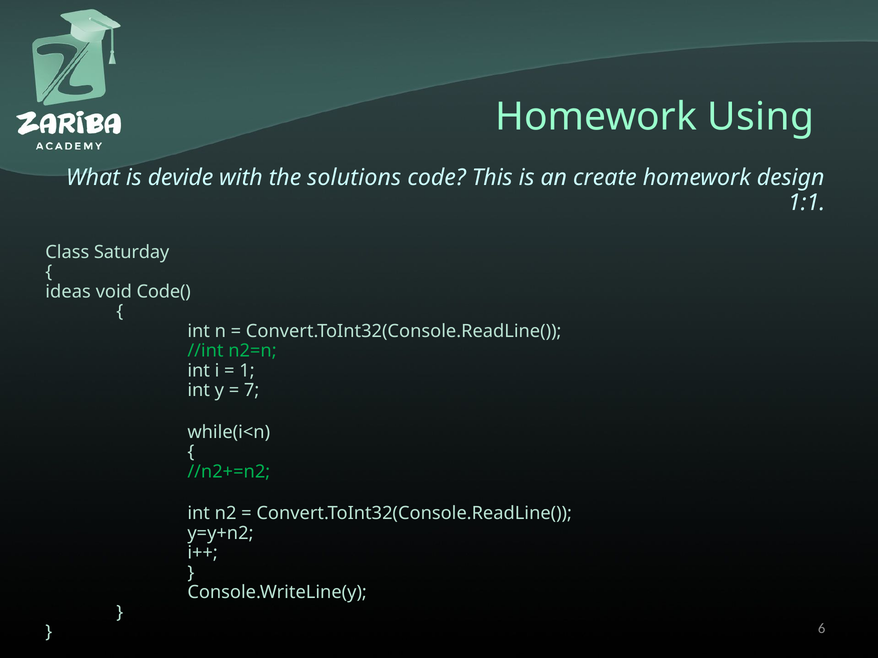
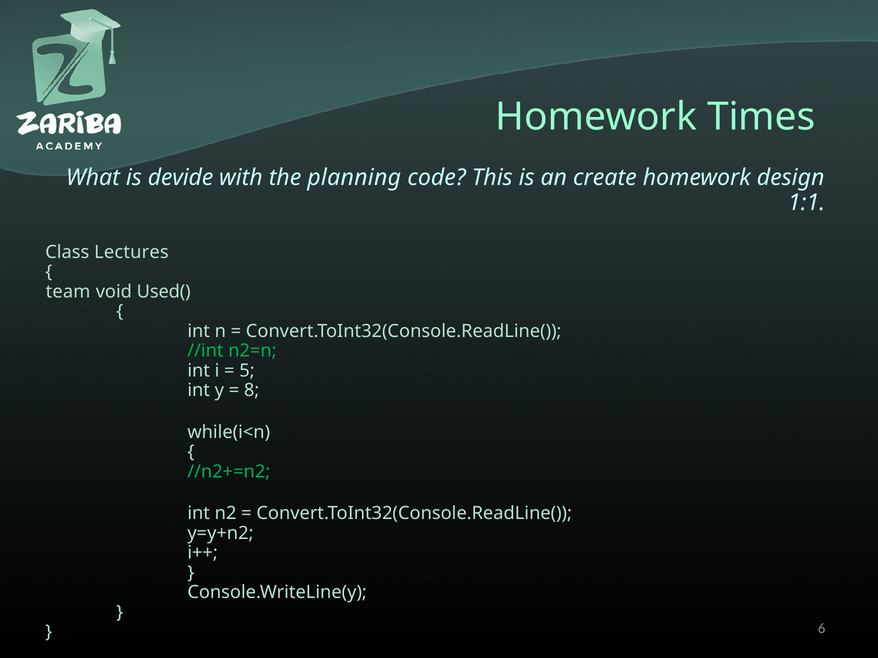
Using: Using -> Times (761, 117)
solutions: solutions -> planning (354, 178)
Saturday: Saturday -> Lectures (131, 252)
ideas: ideas -> team (68, 292)
Code(: Code( -> Used( (164, 292)
1: 1 -> 5 (247, 371)
7: 7 -> 8 (252, 391)
